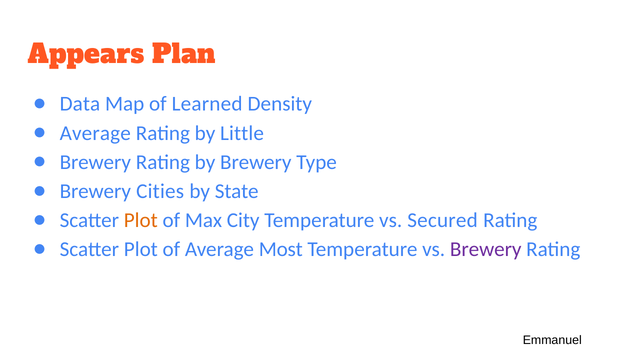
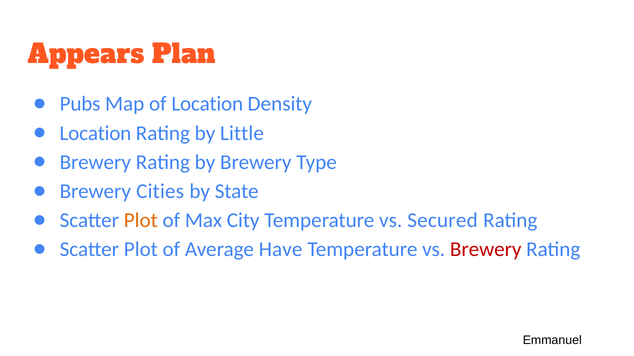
Data: Data -> Pubs (80, 104)
of Learned: Learned -> Location (207, 104)
Average: Average -> Location (95, 133)
Most: Most -> Have (281, 250)
Brewery colour: purple -> red (486, 250)
